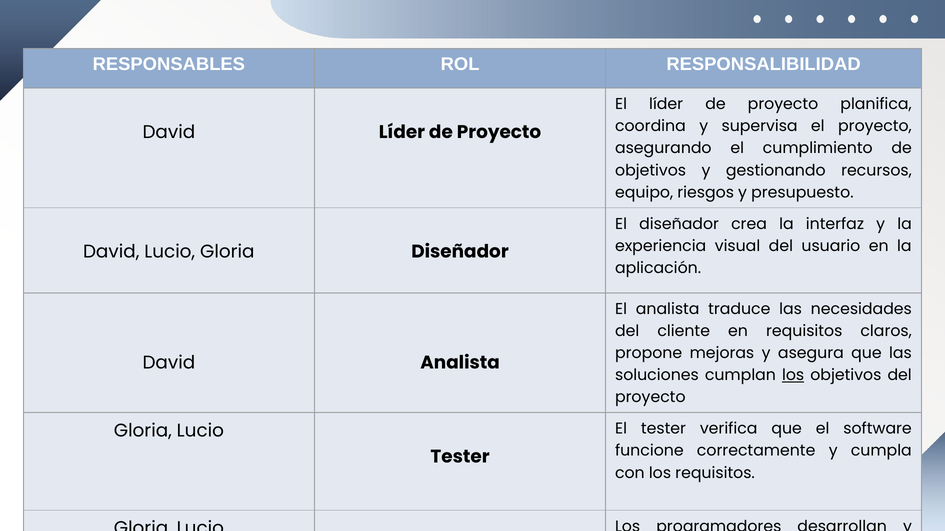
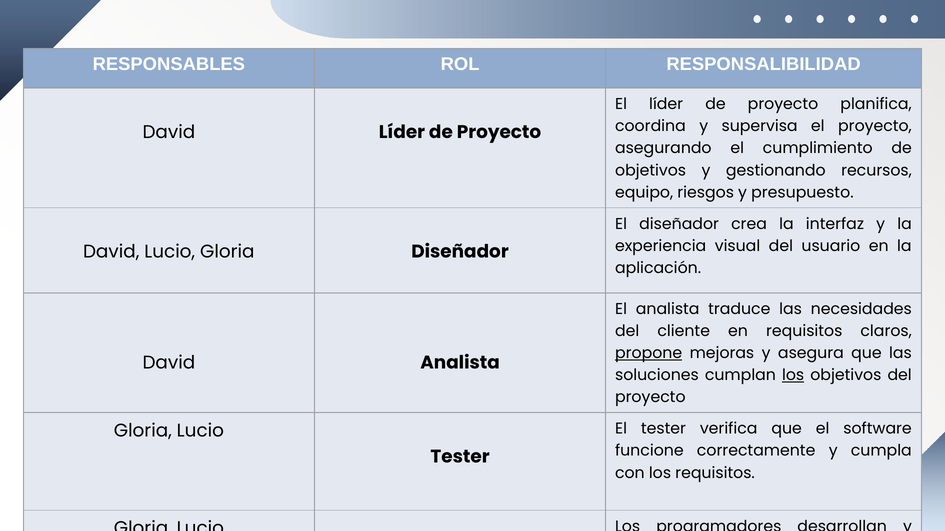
propone underline: none -> present (649, 354)
